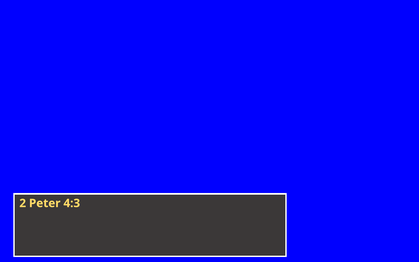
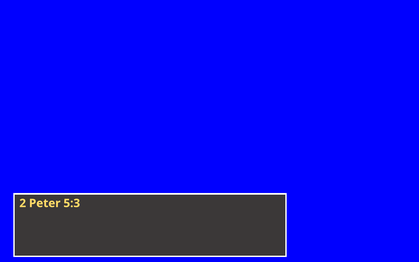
4:3: 4:3 -> 5:3 (72, 203)
